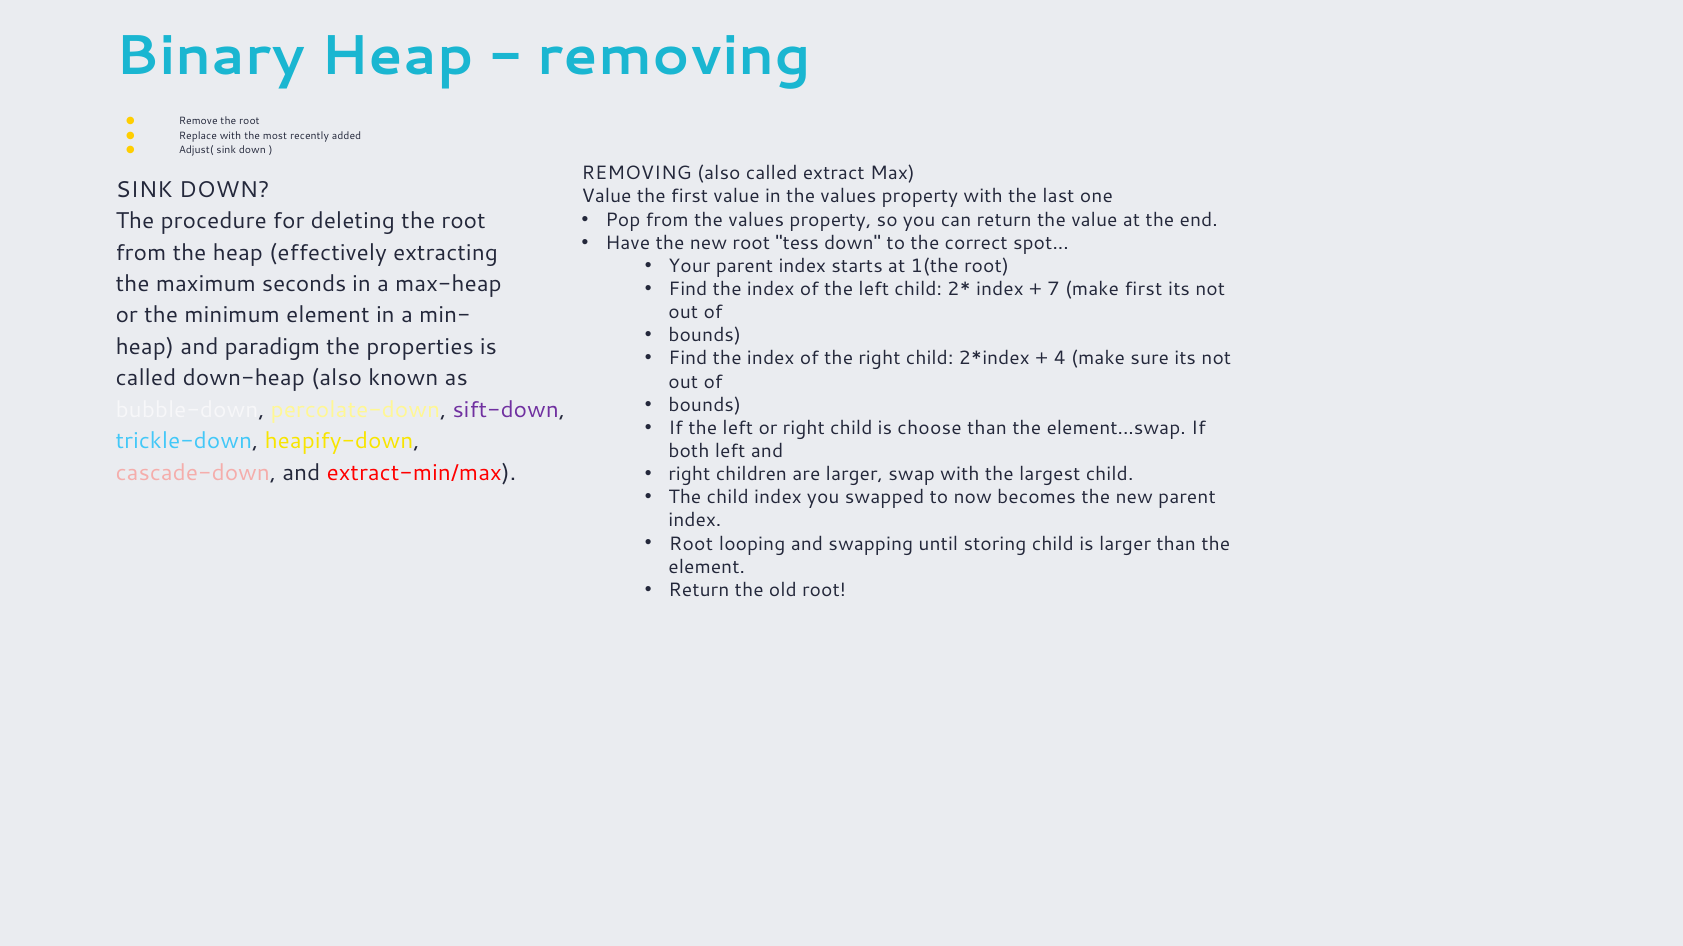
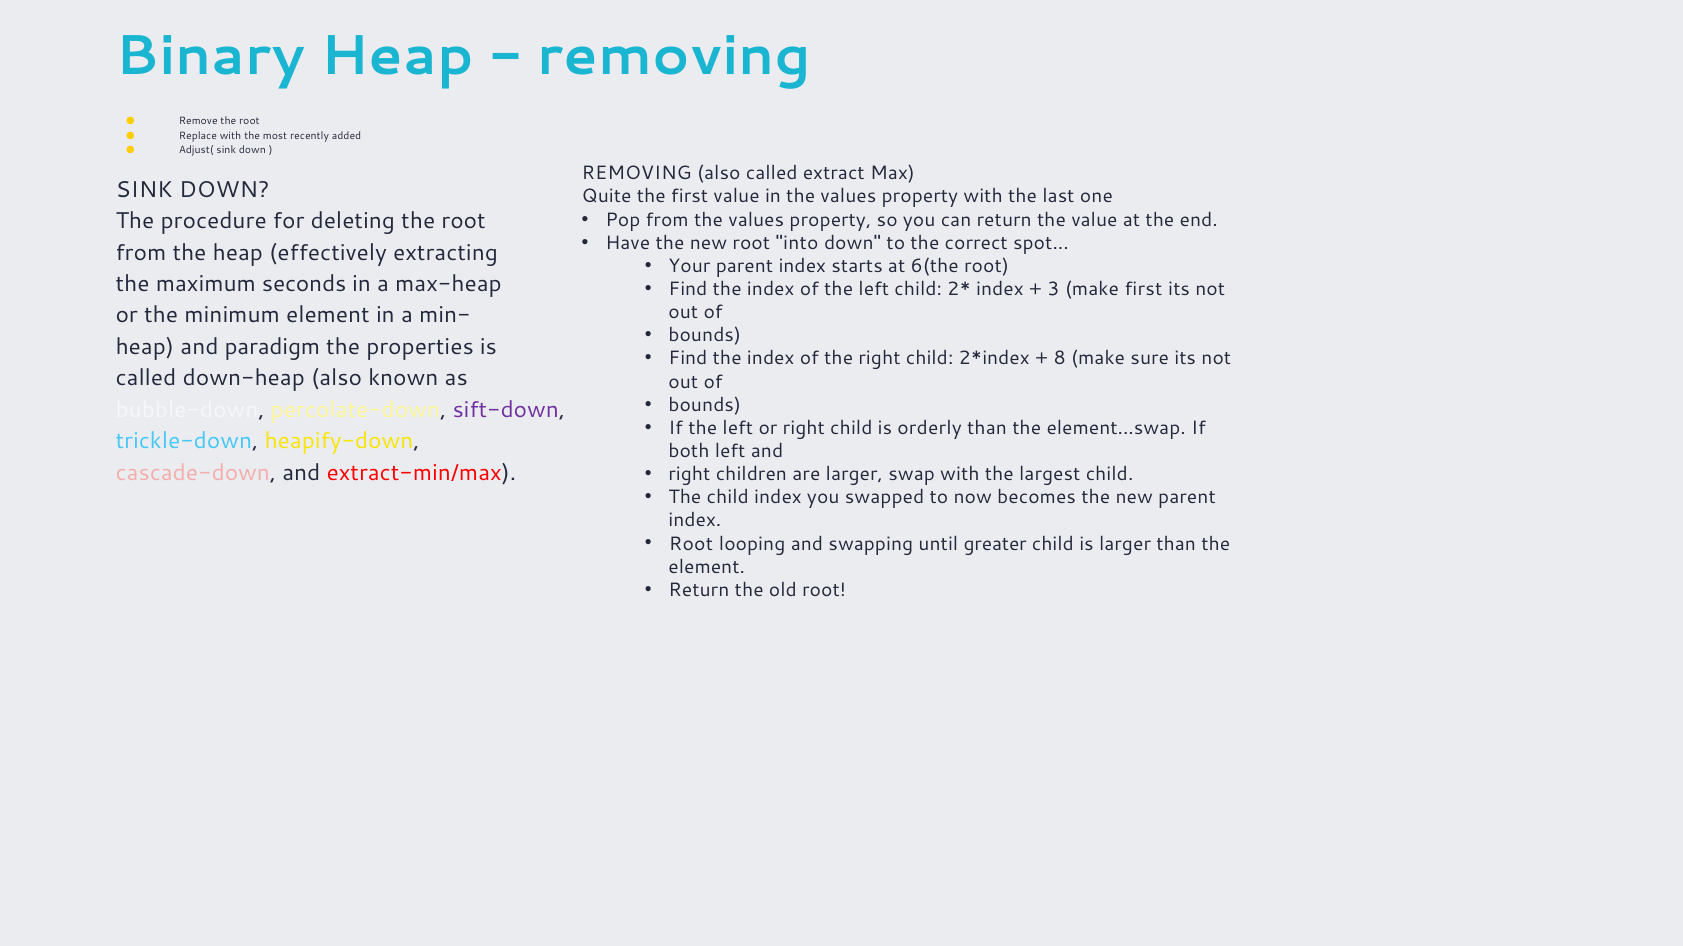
Value: Value -> Quite (607, 197)
tess: tess -> into (797, 243)
1(the: 1(the -> 6(the (935, 266)
7: 7 -> 3 (1054, 289)
4: 4 -> 8 (1060, 359)
choose: choose -> orderly (930, 428)
storing: storing -> greater (995, 544)
